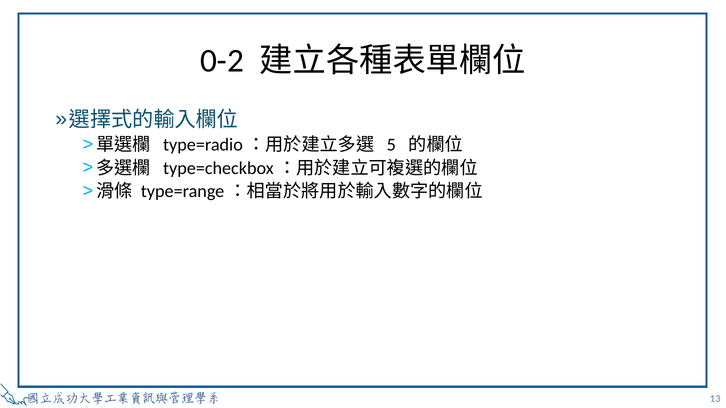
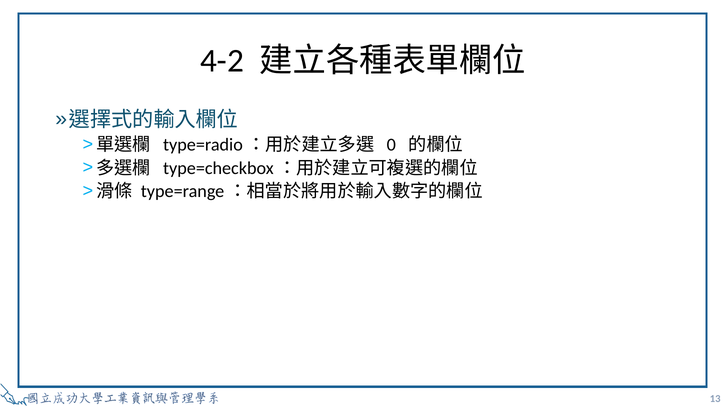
0-2: 0-2 -> 4-2 (222, 61)
5: 5 -> 0 (391, 145)
